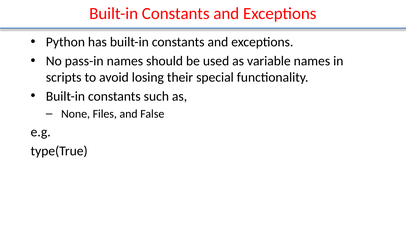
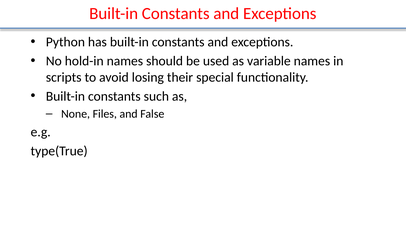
pass-in: pass-in -> hold-in (84, 61)
